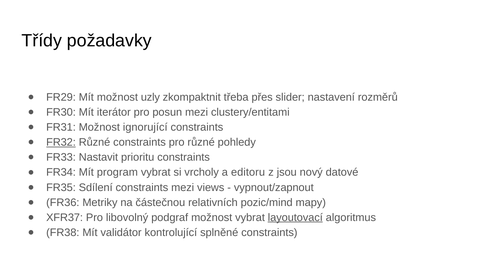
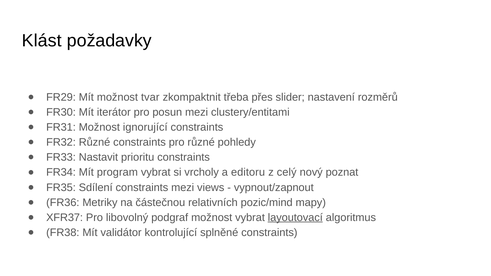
Třídy: Třídy -> Klást (42, 41)
uzly: uzly -> tvar (150, 97)
FR32 underline: present -> none (61, 142)
jsou: jsou -> celý (287, 173)
datové: datové -> poznat (342, 173)
